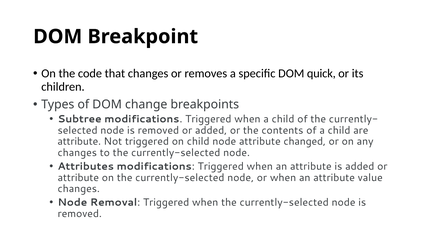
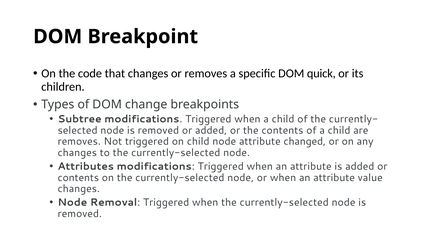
attribute: attribute -> removes (79, 141)
attribute: attribute -> contents (78, 177)
